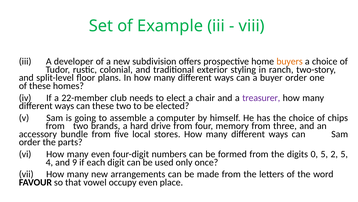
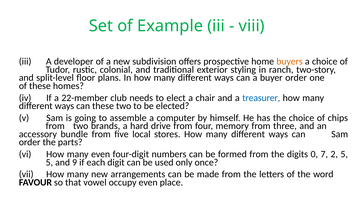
treasurer colour: purple -> blue (261, 98)
0 5: 5 -> 7 (324, 154)
4: 4 -> 5 (49, 162)
